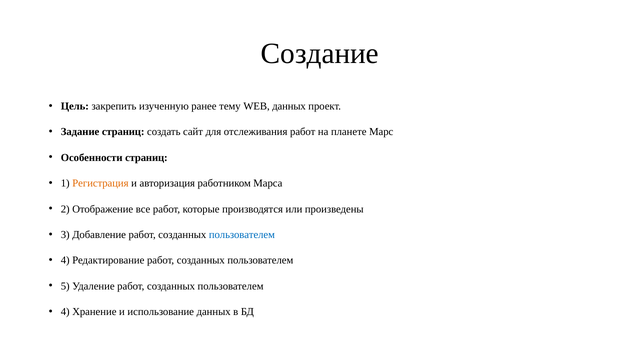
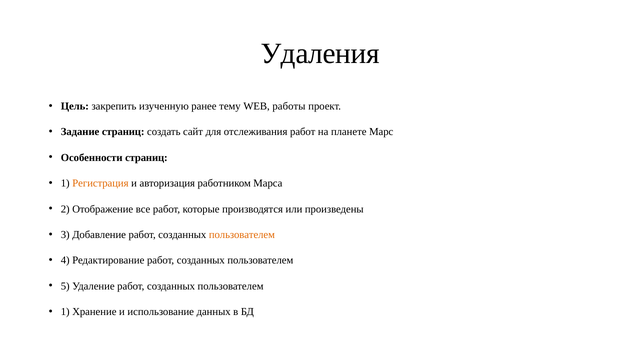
Создание: Создание -> Удаления (320, 54)
WEB данных: данных -> работы (289, 106)
пользователем colour: blue -> orange (242, 235)
4: 4 -> 1 (65, 312)
